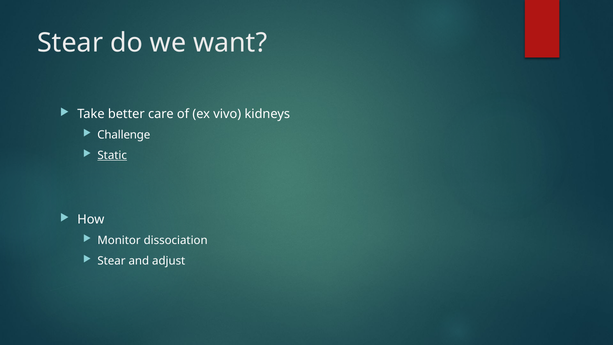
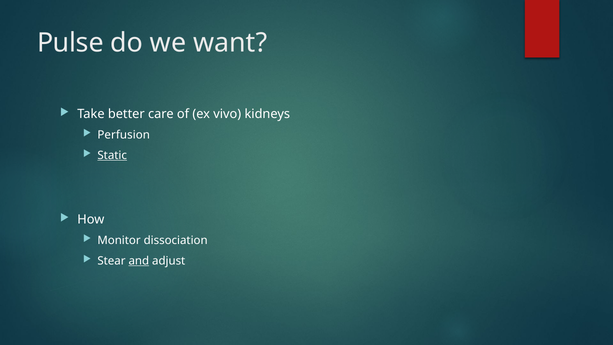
Stear: Stear -> Pulse (70, 43)
Challenge: Challenge -> Perfusion (124, 135)
and underline: none -> present (139, 261)
